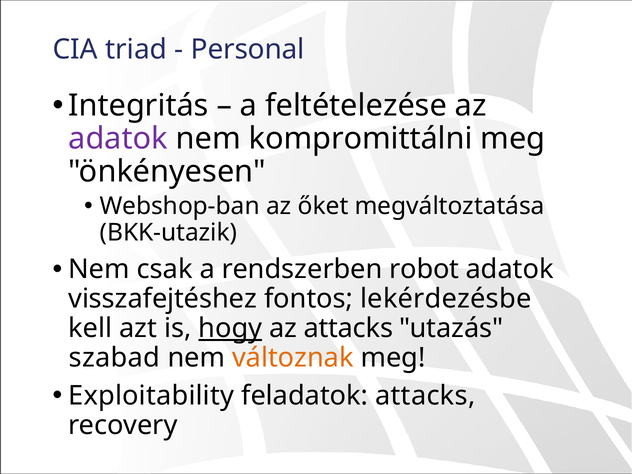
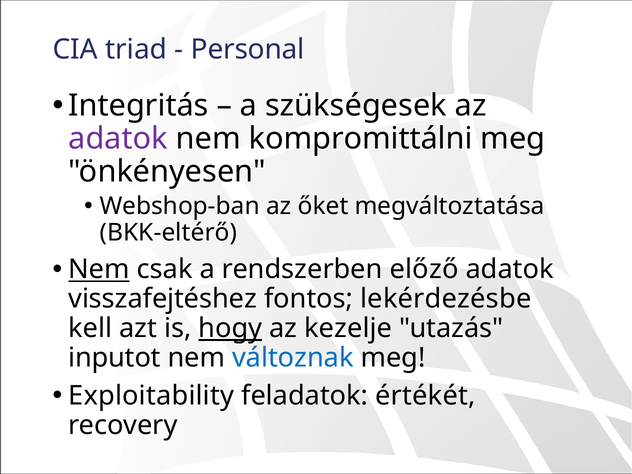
feltételezése: feltételezése -> szükségesek (356, 105)
BKK-utazik: BKK-utazik -> BKK-eltérő (168, 233)
Nem underline: none -> present (99, 269)
robot: robot -> előző (424, 269)
az attacks: attacks -> kezelje (348, 328)
szabad: szabad -> inputot (115, 358)
változnak colour: orange -> blue (293, 358)
feladatok attacks: attacks -> értékét (425, 396)
